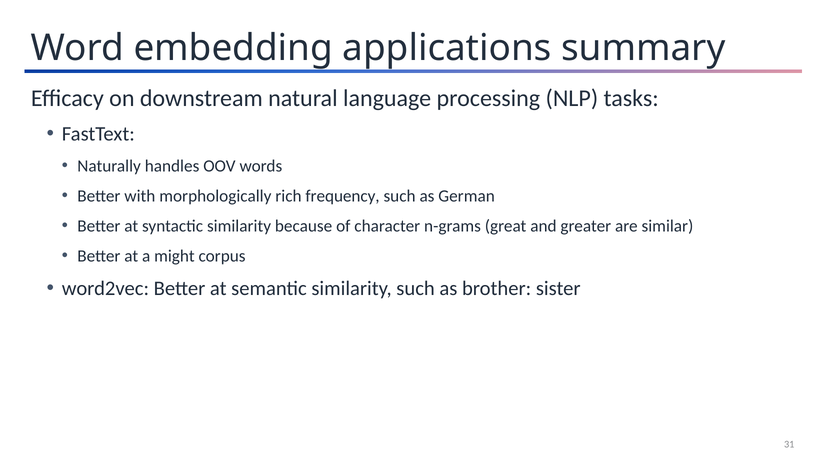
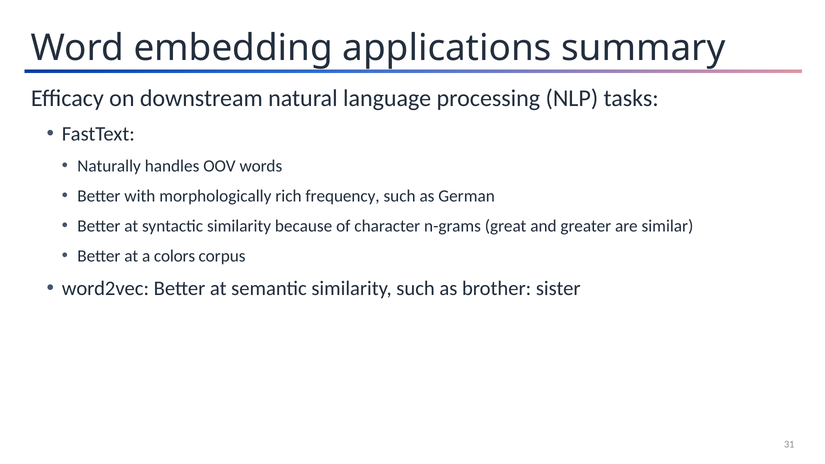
might: might -> colors (175, 256)
